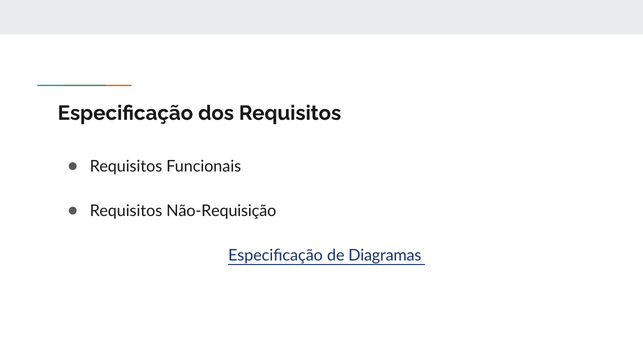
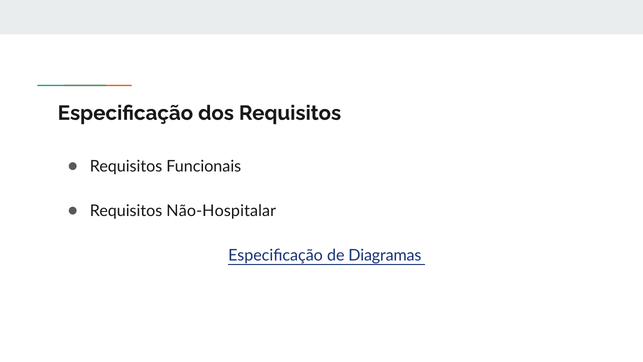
Não-Requisição: Não-Requisição -> Não-Hospitalar (221, 211)
